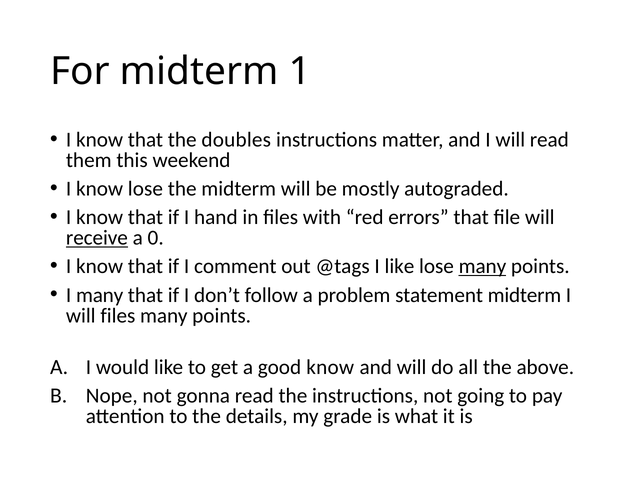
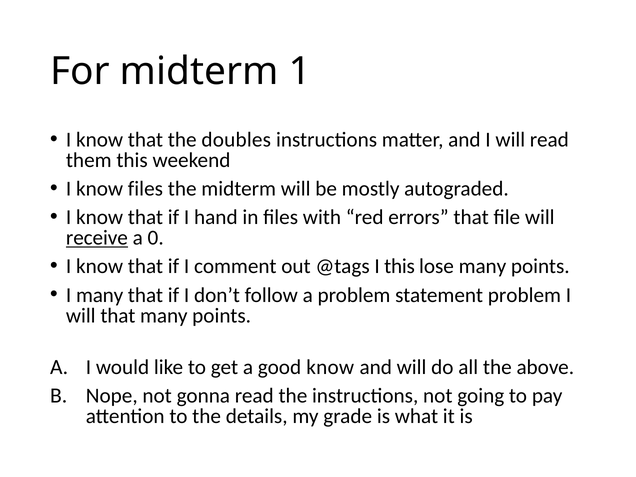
know lose: lose -> files (145, 189)
I like: like -> this (400, 266)
many underline: present -> none (482, 266)
statement midterm: midterm -> problem (524, 295)
will files: files -> that (118, 316)
